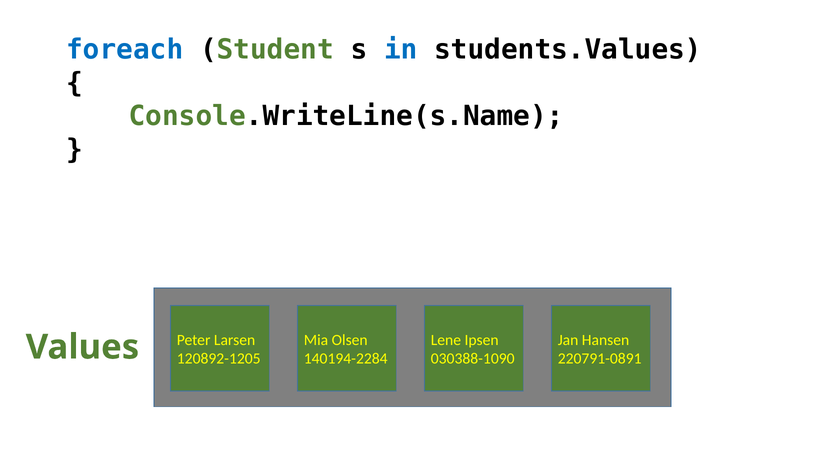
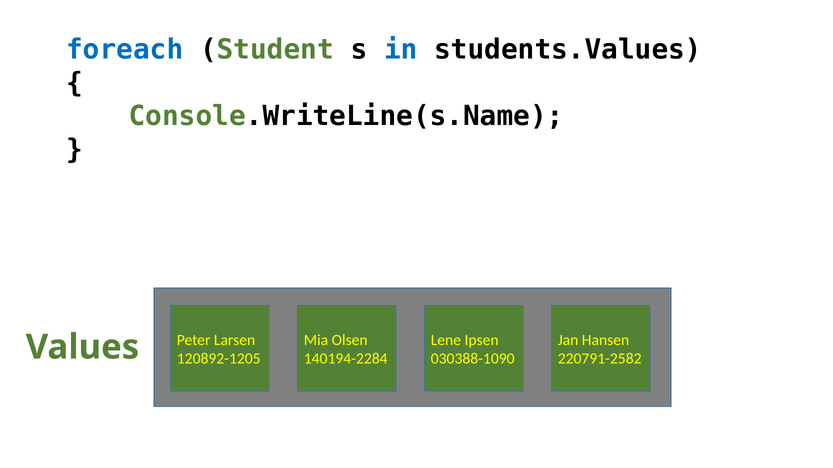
220791-0891: 220791-0891 -> 220791-2582 (600, 359)
